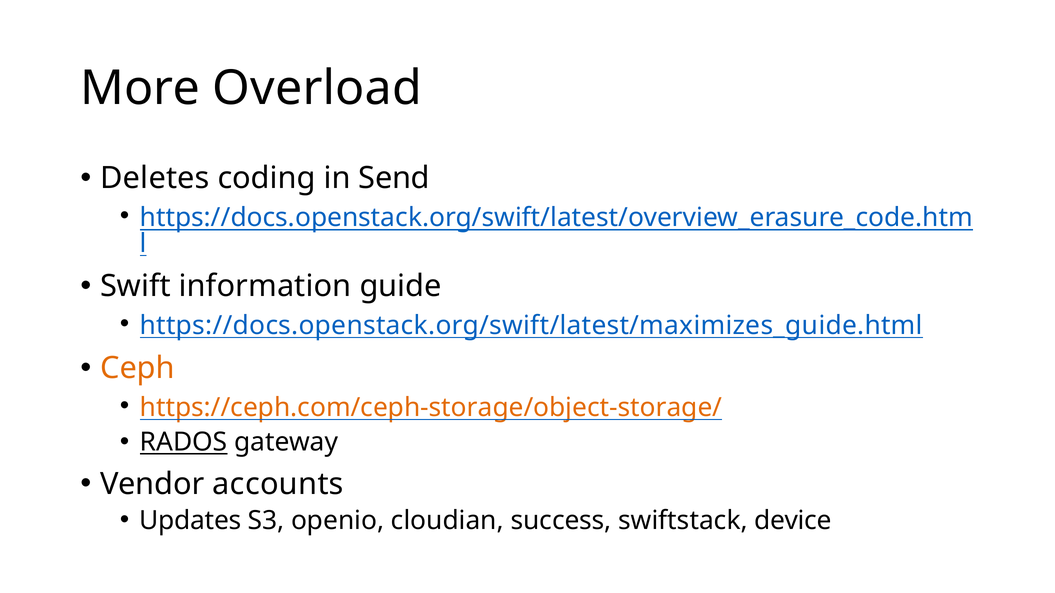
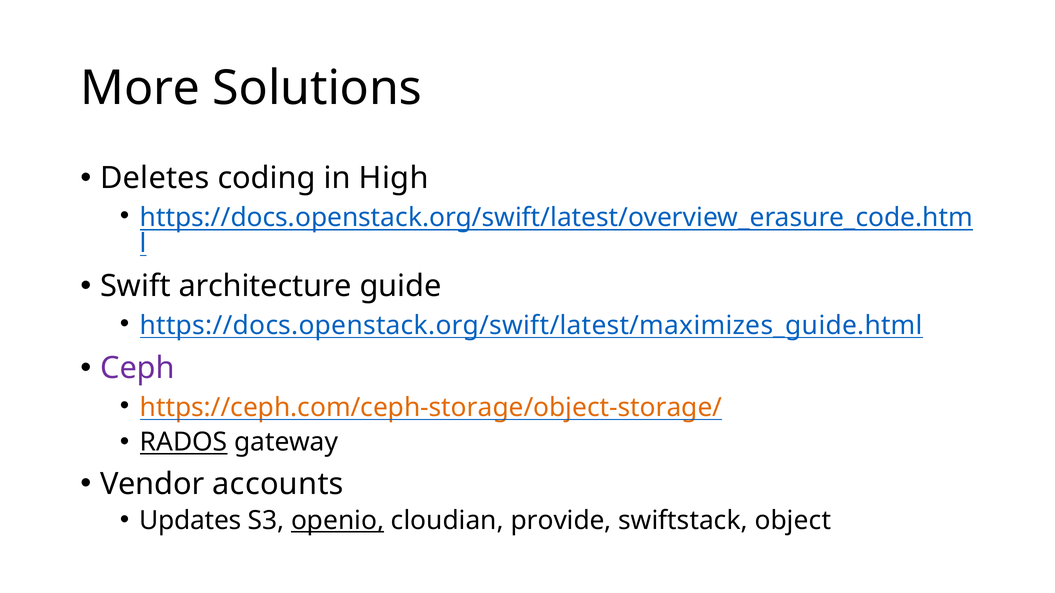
Overload: Overload -> Solutions (317, 89)
Send: Send -> High (394, 178)
information: information -> architecture (265, 286)
Ceph colour: orange -> purple (138, 368)
openio underline: none -> present (338, 521)
success: success -> provide (561, 521)
device: device -> object (793, 521)
